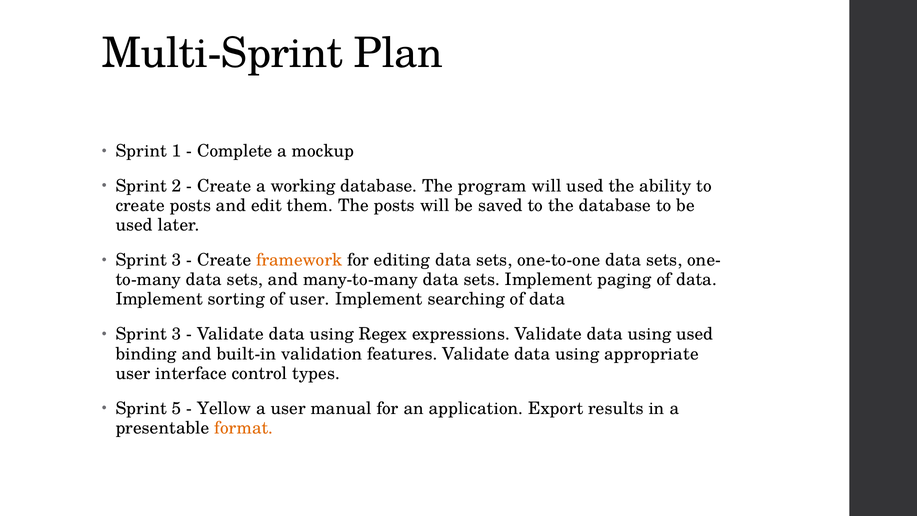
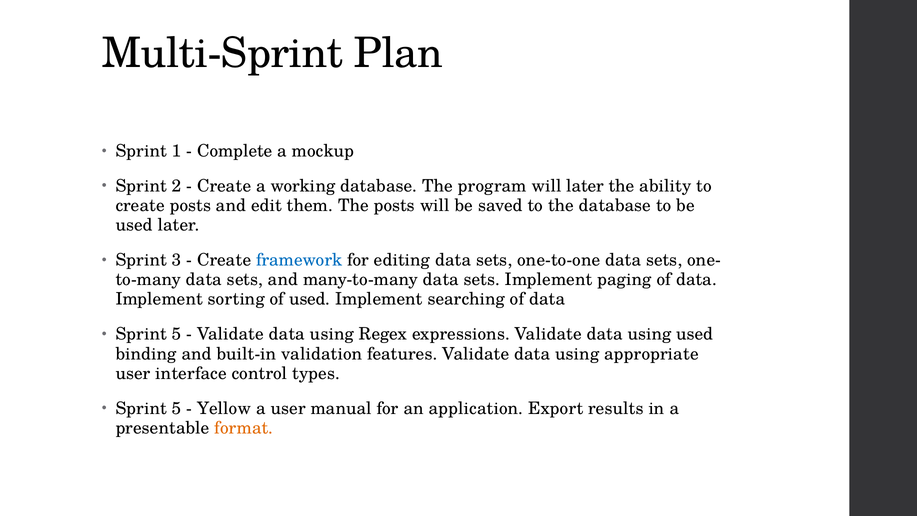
will used: used -> later (585, 186)
framework colour: orange -> blue (299, 260)
of user: user -> used (310, 299)
3: 3 -> 5 (177, 334)
